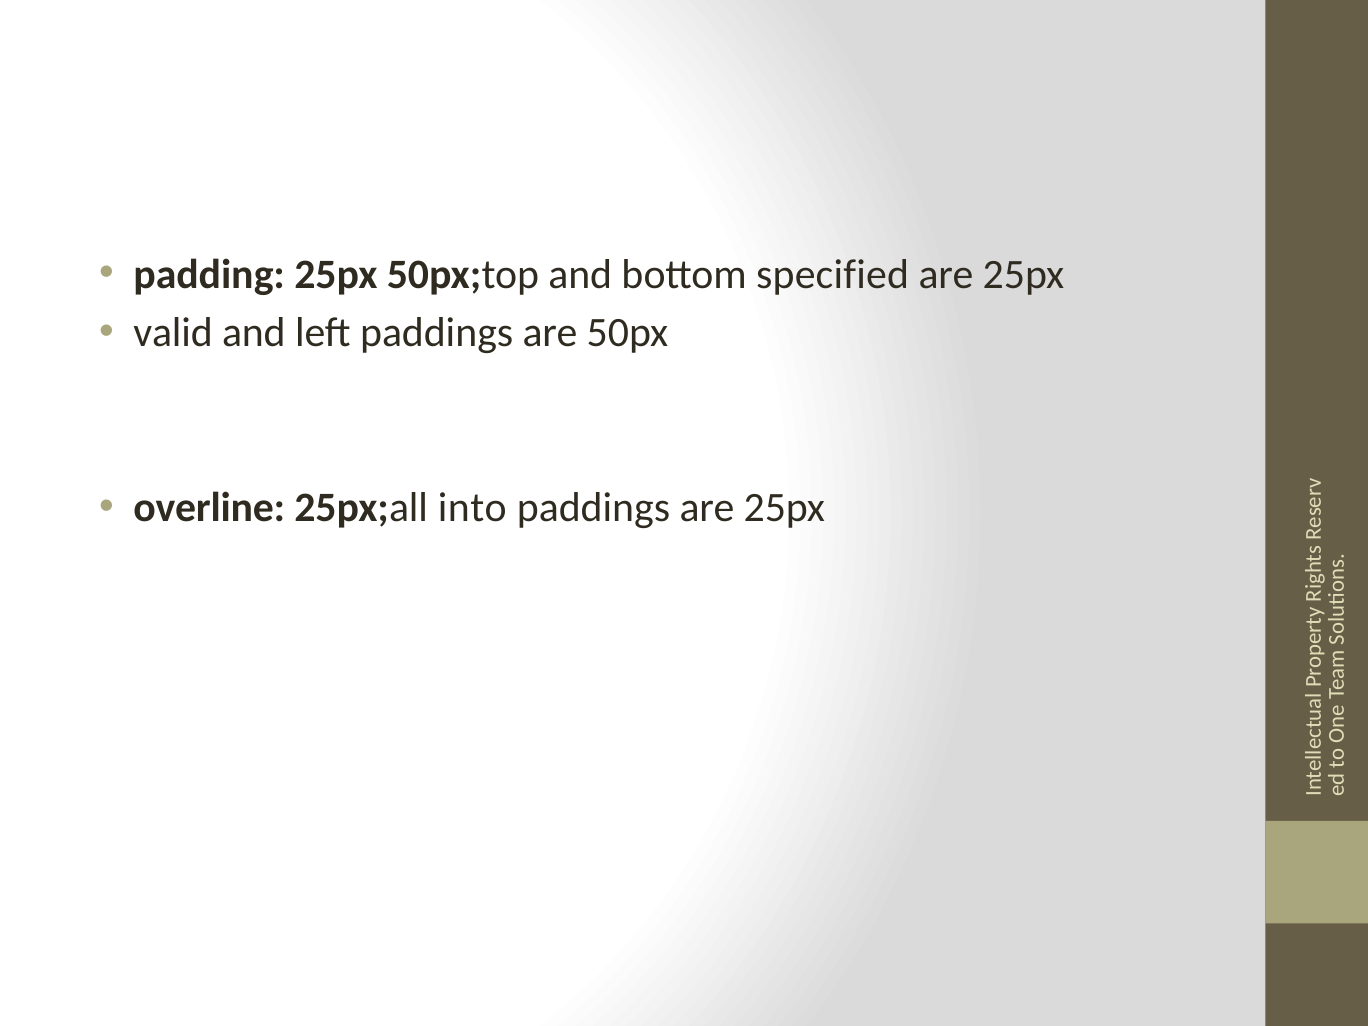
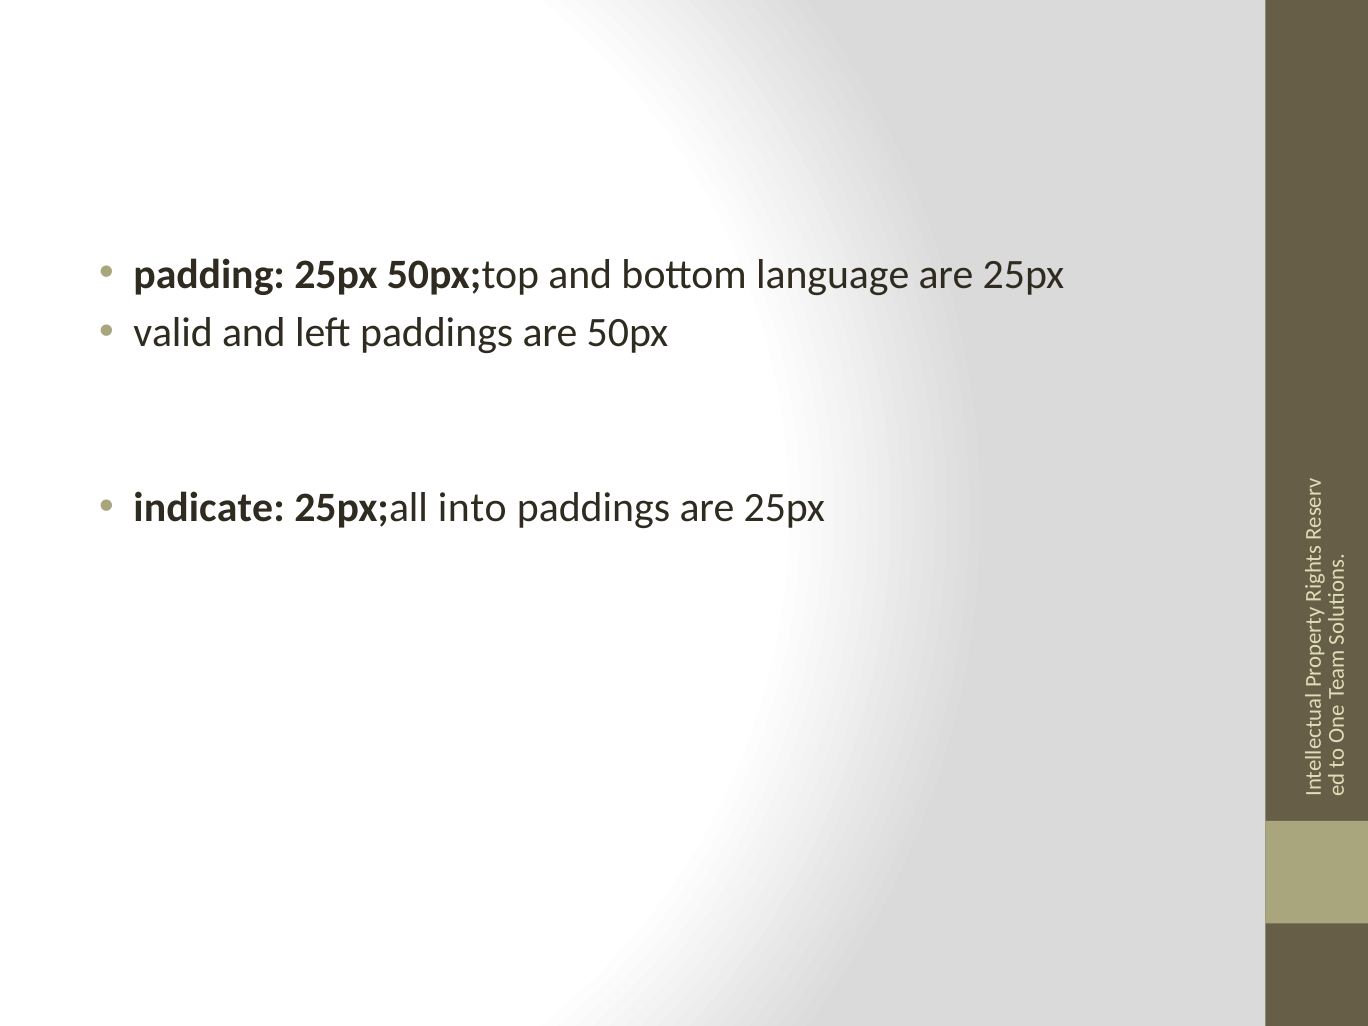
specified: specified -> language (833, 274)
overline: overline -> indicate (209, 508)
